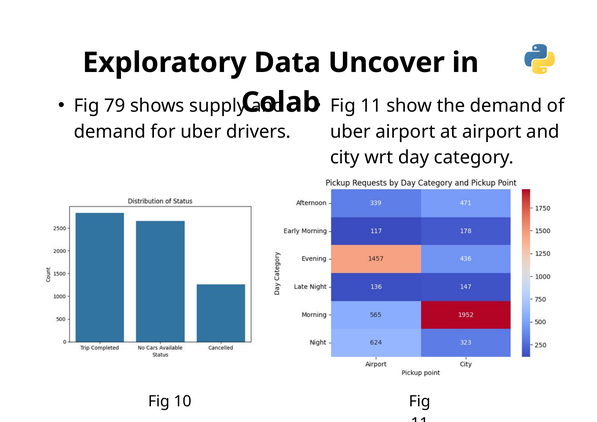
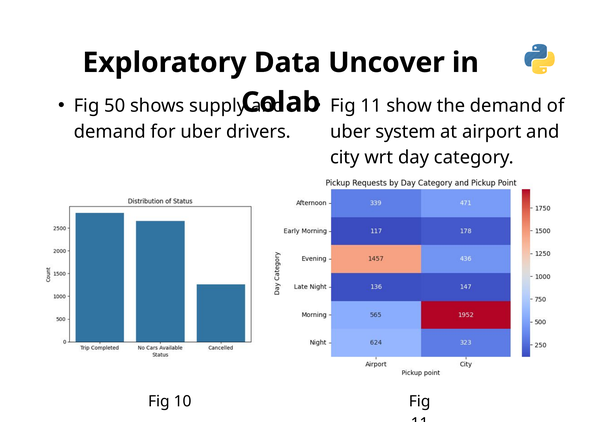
79: 79 -> 50 (115, 106)
uber airport: airport -> system (406, 132)
